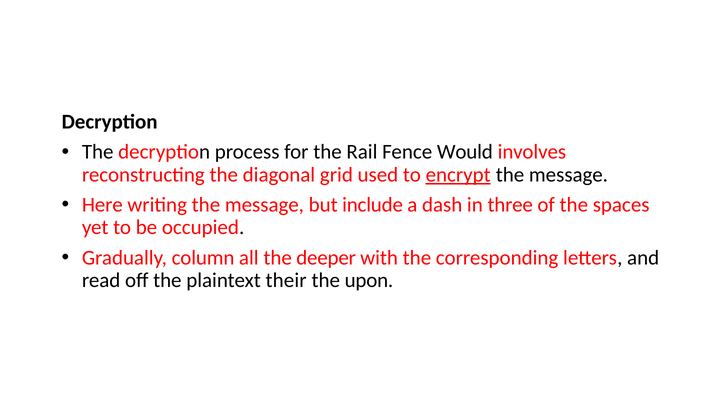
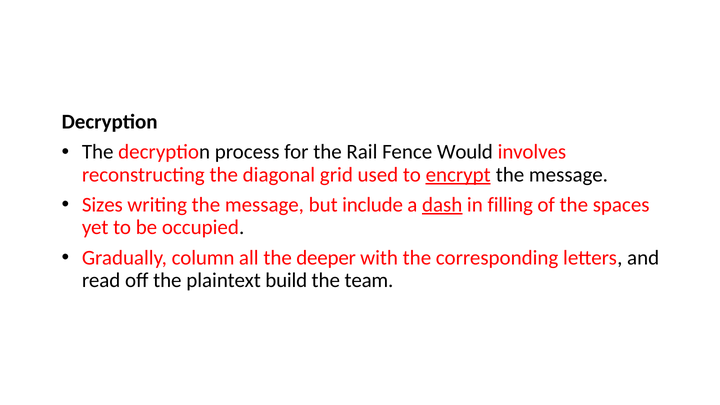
Here: Here -> Sizes (102, 205)
dash underline: none -> present (442, 205)
three: three -> filling (510, 205)
their: their -> build (286, 280)
upon: upon -> team (369, 280)
